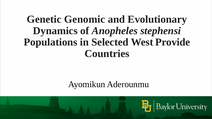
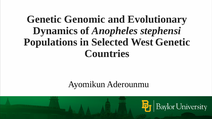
West Provide: Provide -> Genetic (173, 42)
